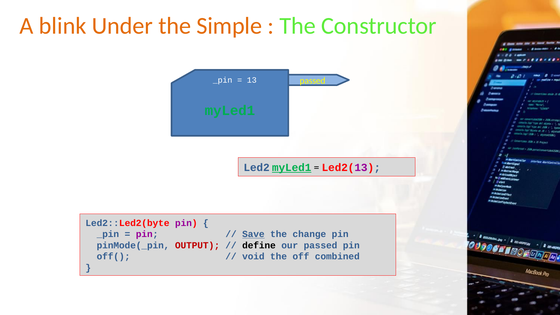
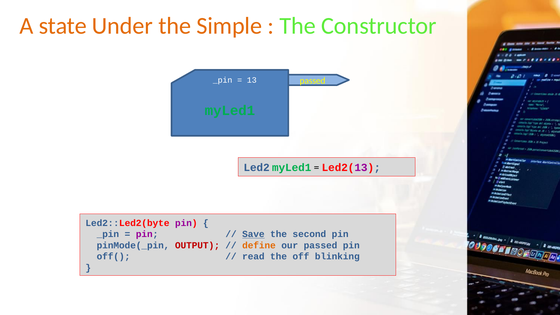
blink: blink -> state (63, 26)
myLed1 underline: present -> none (292, 168)
change: change -> second (309, 234)
define colour: black -> orange (259, 245)
void: void -> read (253, 257)
combined: combined -> blinking (337, 257)
